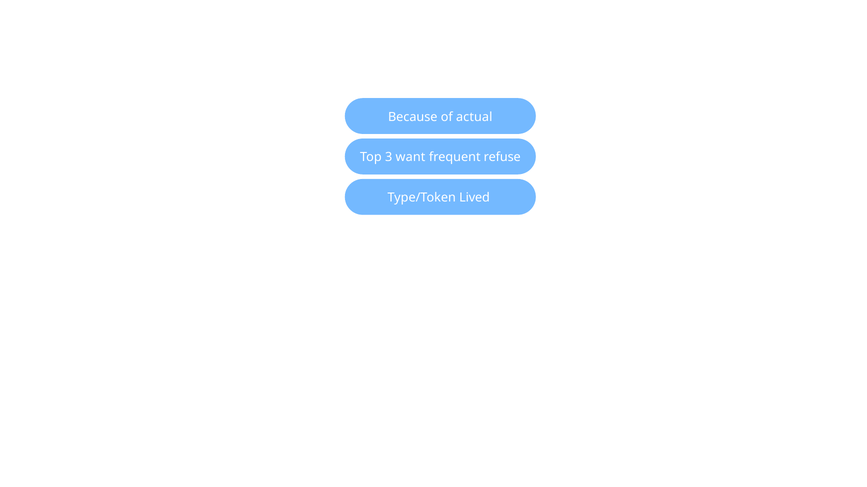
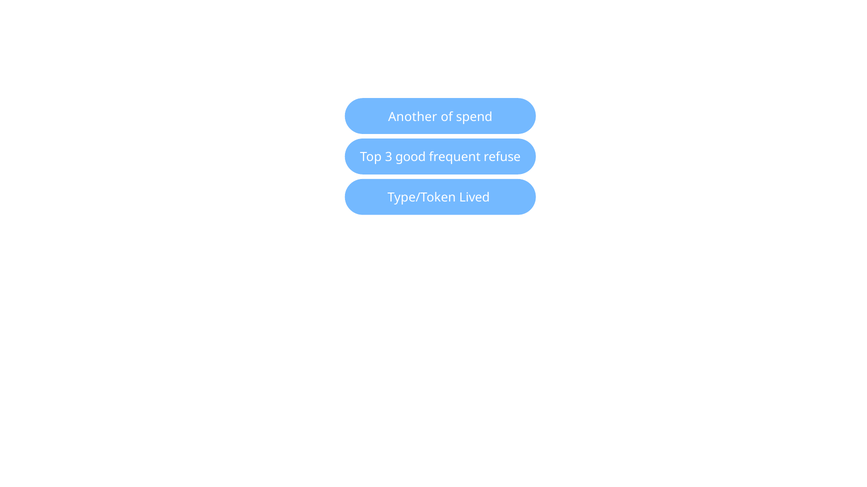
Because: Because -> Another (413, 117)
actual: actual -> spend (474, 117)
want: want -> good (411, 158)
